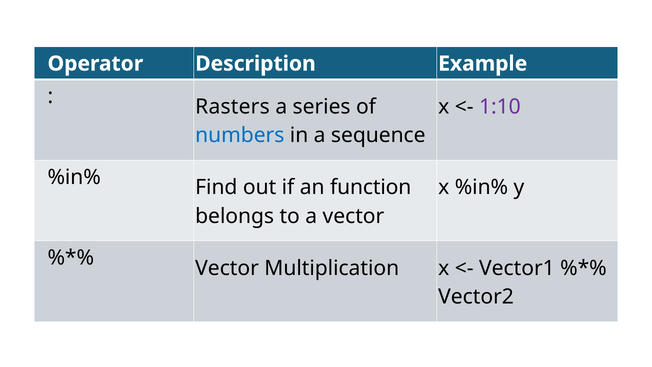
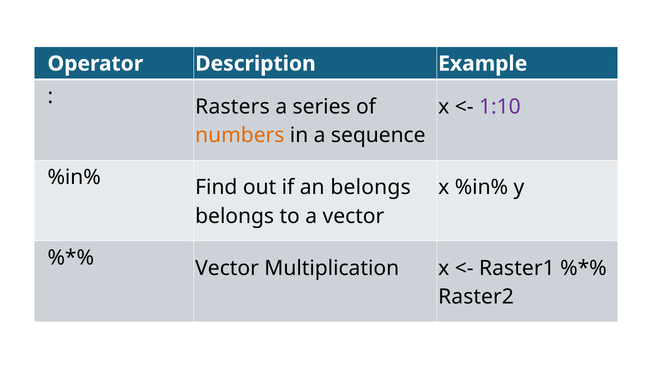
numbers colour: blue -> orange (240, 135)
an function: function -> belongs (371, 187)
Vector1: Vector1 -> Raster1 (517, 268)
Vector2: Vector2 -> Raster2 (476, 297)
